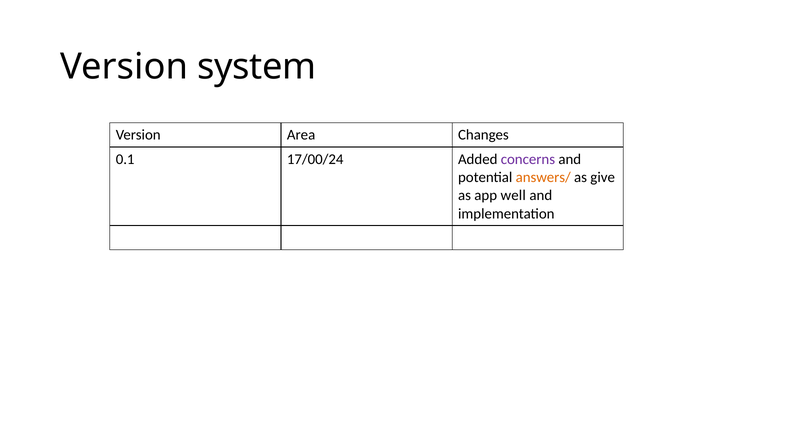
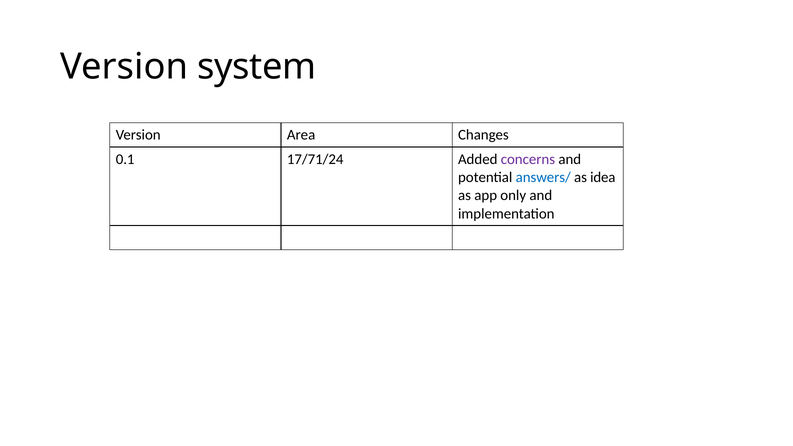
17/00/24: 17/00/24 -> 17/71/24 (315, 159)
answers/ colour: orange -> blue (543, 177)
give: give -> idea (603, 177)
well: well -> only (513, 196)
